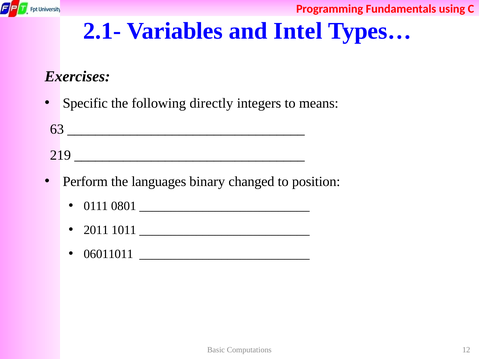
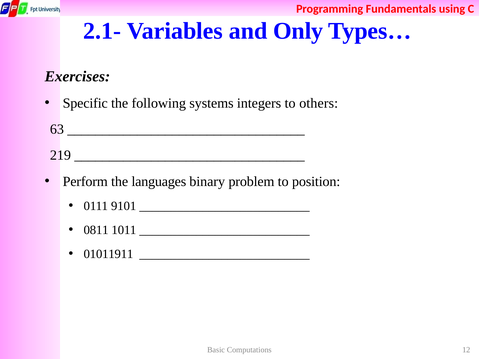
Intel: Intel -> Only (298, 31)
directly: directly -> systems (211, 103)
means: means -> others (319, 103)
changed: changed -> problem (251, 182)
0801: 0801 -> 9101 (124, 206)
2011: 2011 -> 0811 (96, 230)
06011011: 06011011 -> 01011911 (108, 254)
